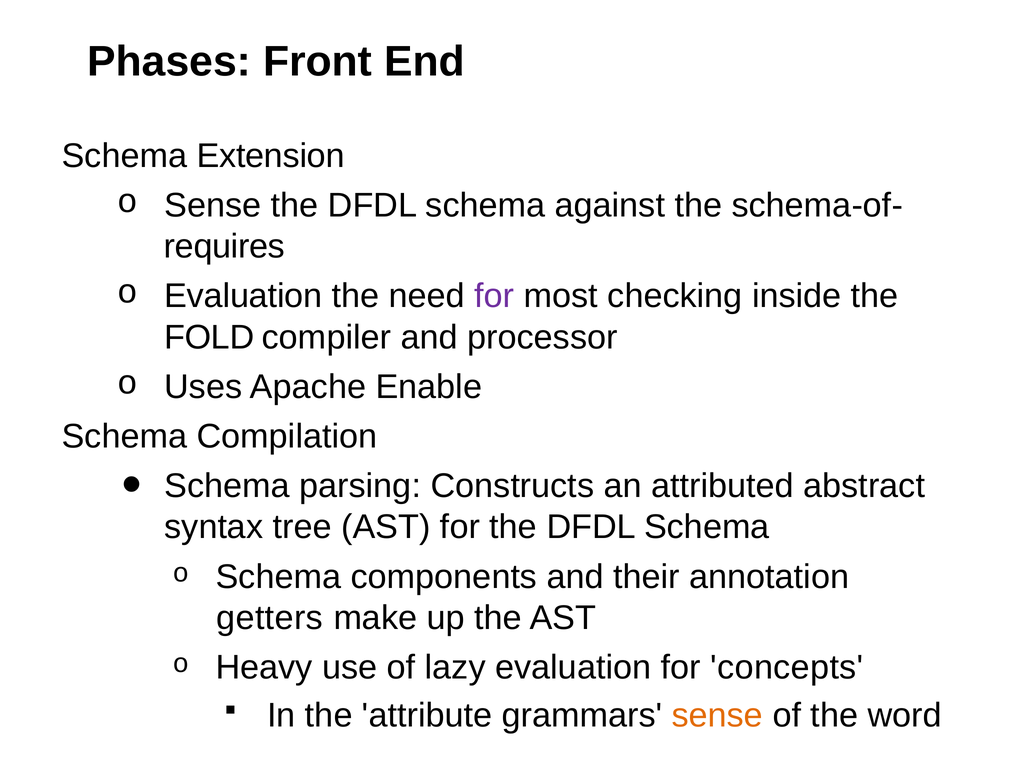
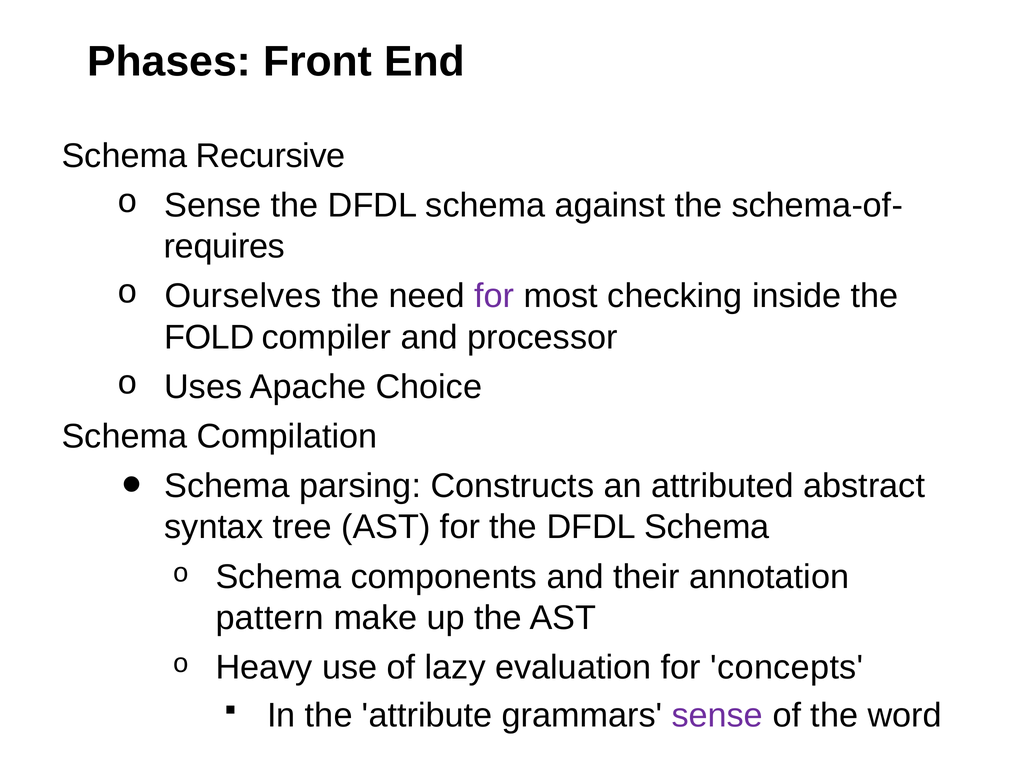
Extension: Extension -> Recursive (271, 156)
Evaluation: Evaluation -> Ourselves (243, 296)
Enable: Enable -> Choice (429, 387)
getters: getters -> pattern (270, 618)
sense colour: orange -> purple (717, 716)
